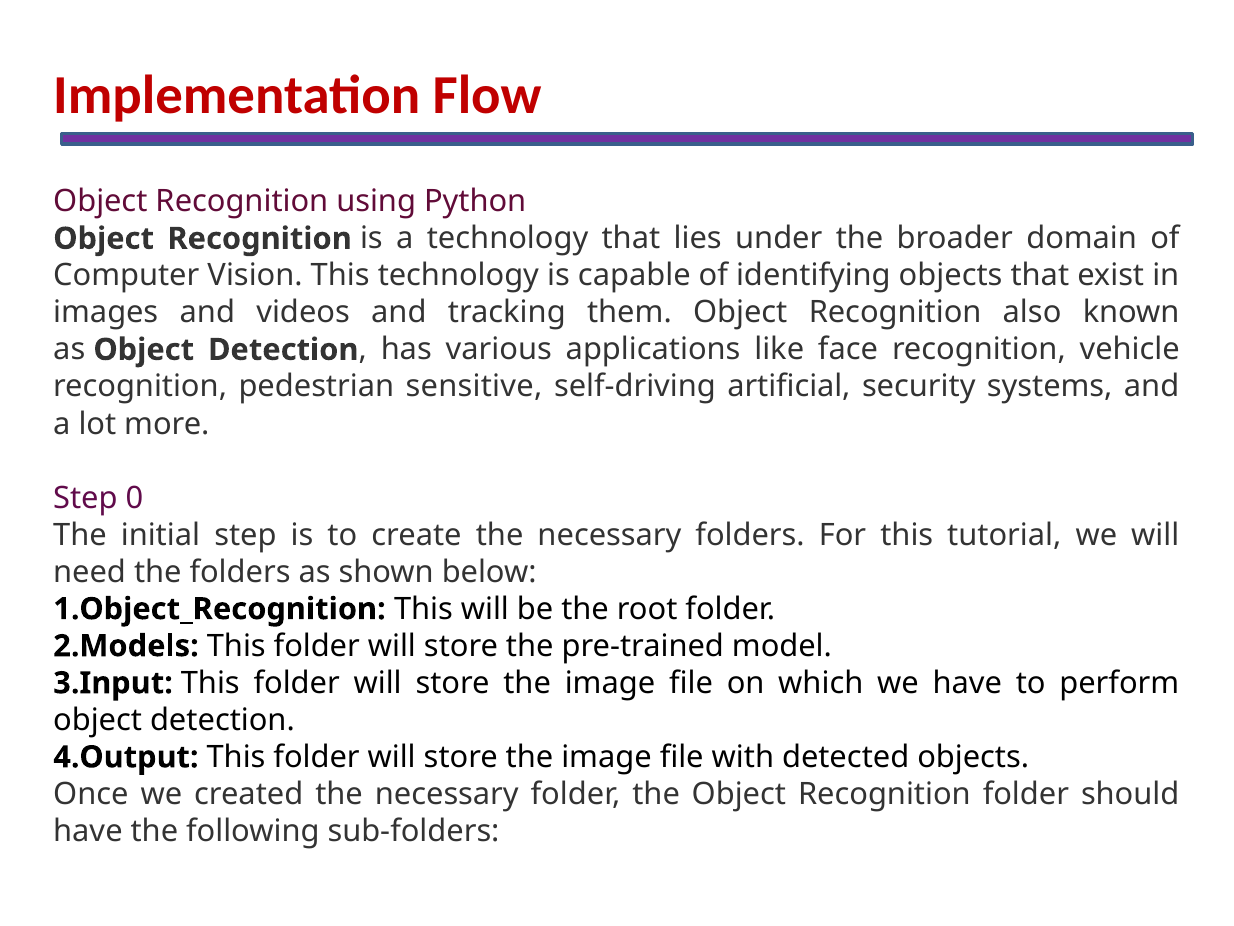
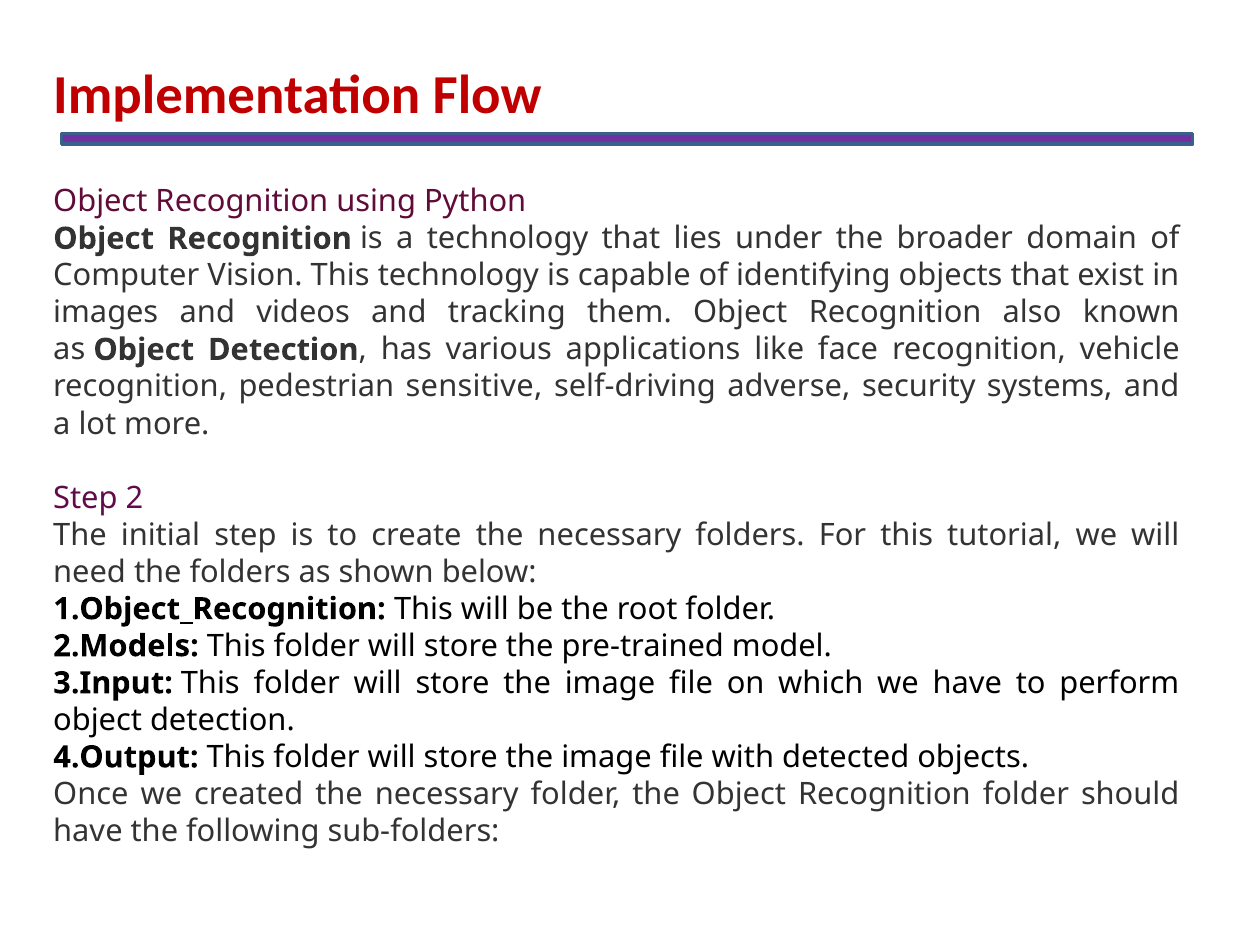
artificial: artificial -> adverse (789, 387)
0: 0 -> 2 (134, 498)
